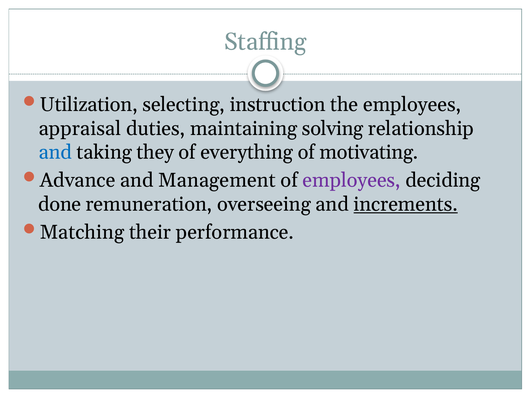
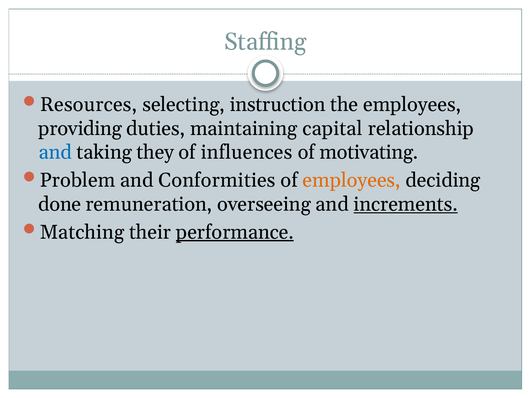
Utilization: Utilization -> Resources (89, 105)
appraisal: appraisal -> providing (80, 129)
solving: solving -> capital (333, 129)
everything: everything -> influences (247, 153)
Advance: Advance -> Problem (78, 180)
Management: Management -> Conformities (217, 180)
employees colour: purple -> orange (352, 180)
performance underline: none -> present (235, 232)
